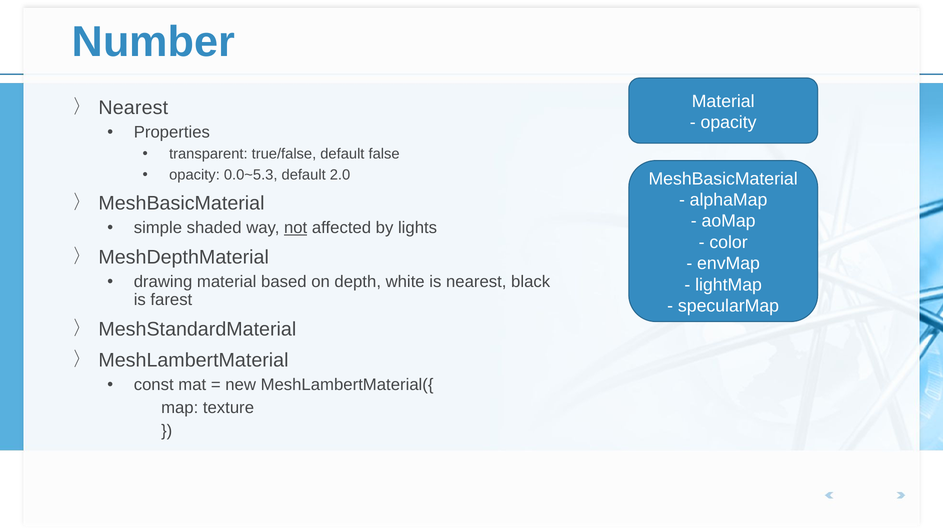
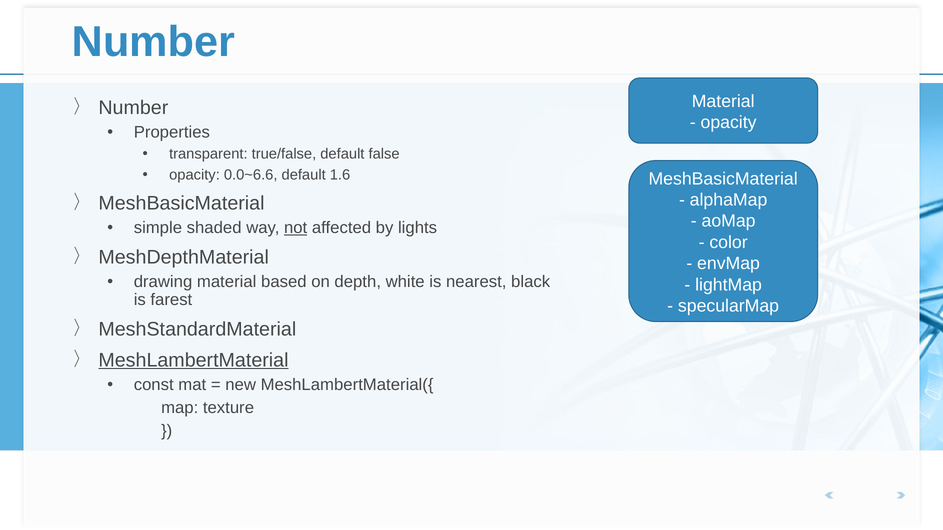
Nearest: Nearest -> Number (133, 108)
0.0~5.3: 0.0~5.3 -> 0.0~6.6 (251, 175)
2.0: 2.0 -> 1.6 (340, 175)
MeshLambertMaterial underline: none -> present (193, 360)
